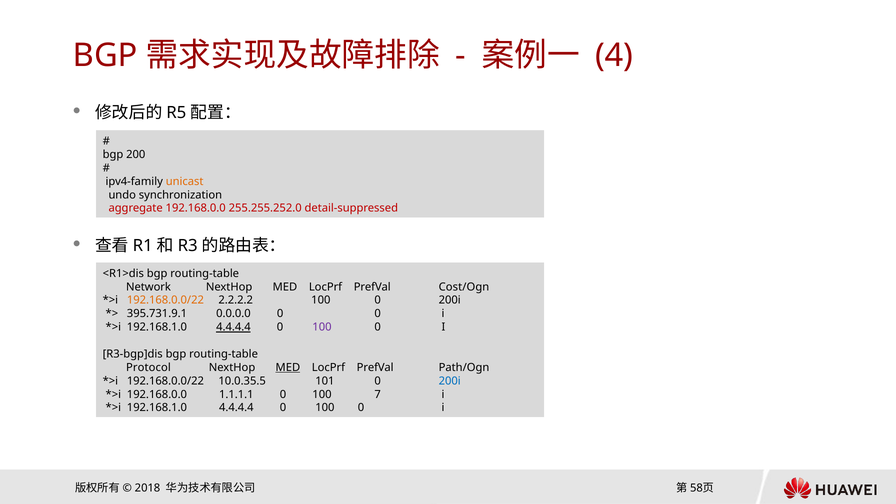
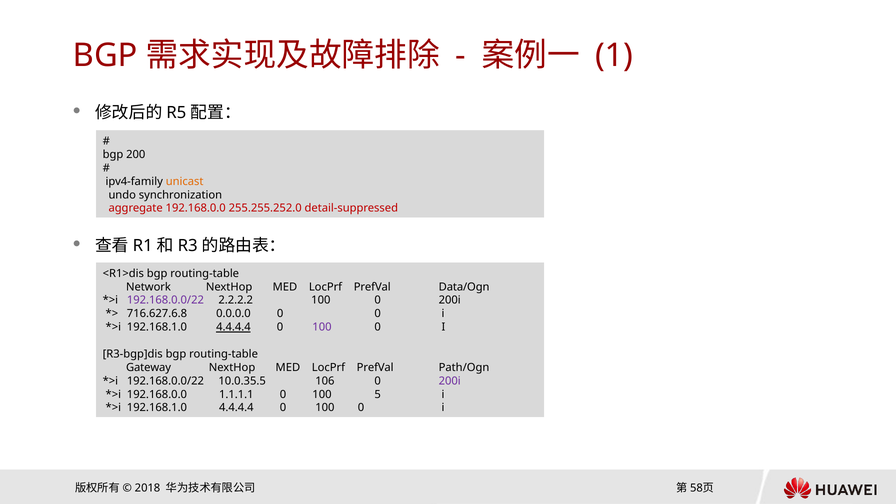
4: 4 -> 1 (614, 56)
Cost/Ogn: Cost/Ogn -> Data/Ogn (464, 287)
192.168.0.0/22 colour: orange -> purple (165, 300)
395.731.9.1: 395.731.9.1 -> 716.627.6.8 (157, 314)
Protocol: Protocol -> Gateway (149, 367)
MED underline: present -> none (288, 367)
101: 101 -> 106 (325, 381)
200i colour: blue -> purple (450, 381)
7: 7 -> 5 (378, 394)
